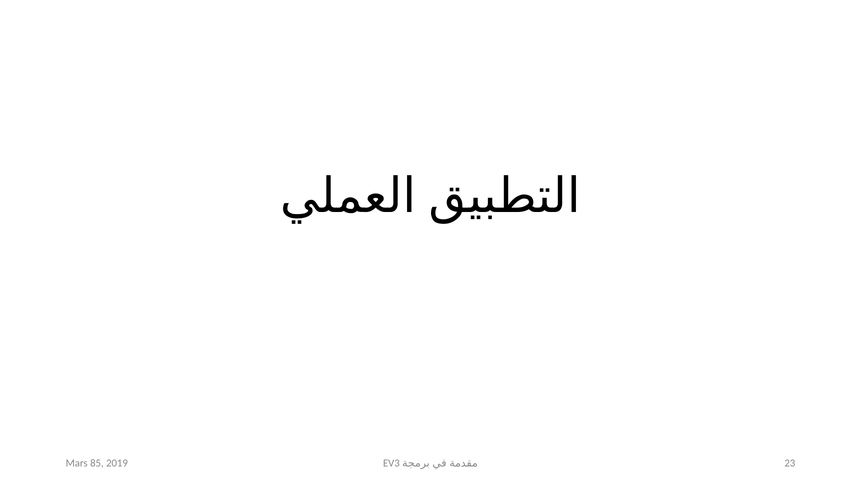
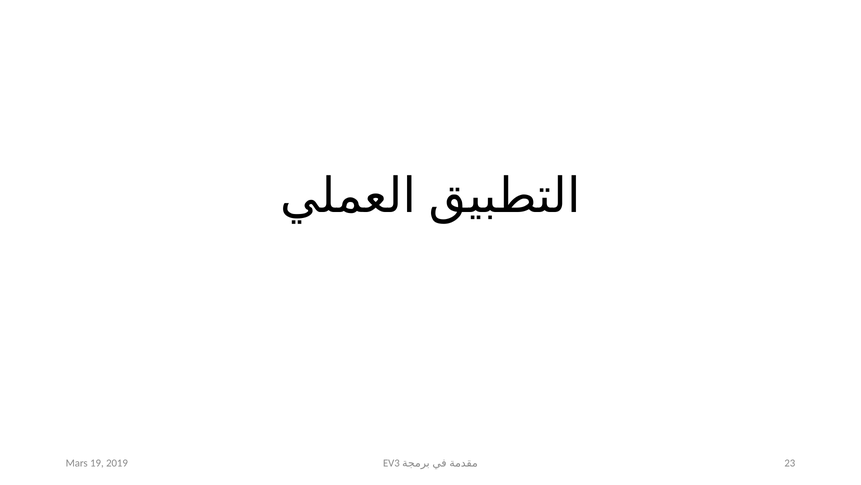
85: 85 -> 19 (97, 463)
